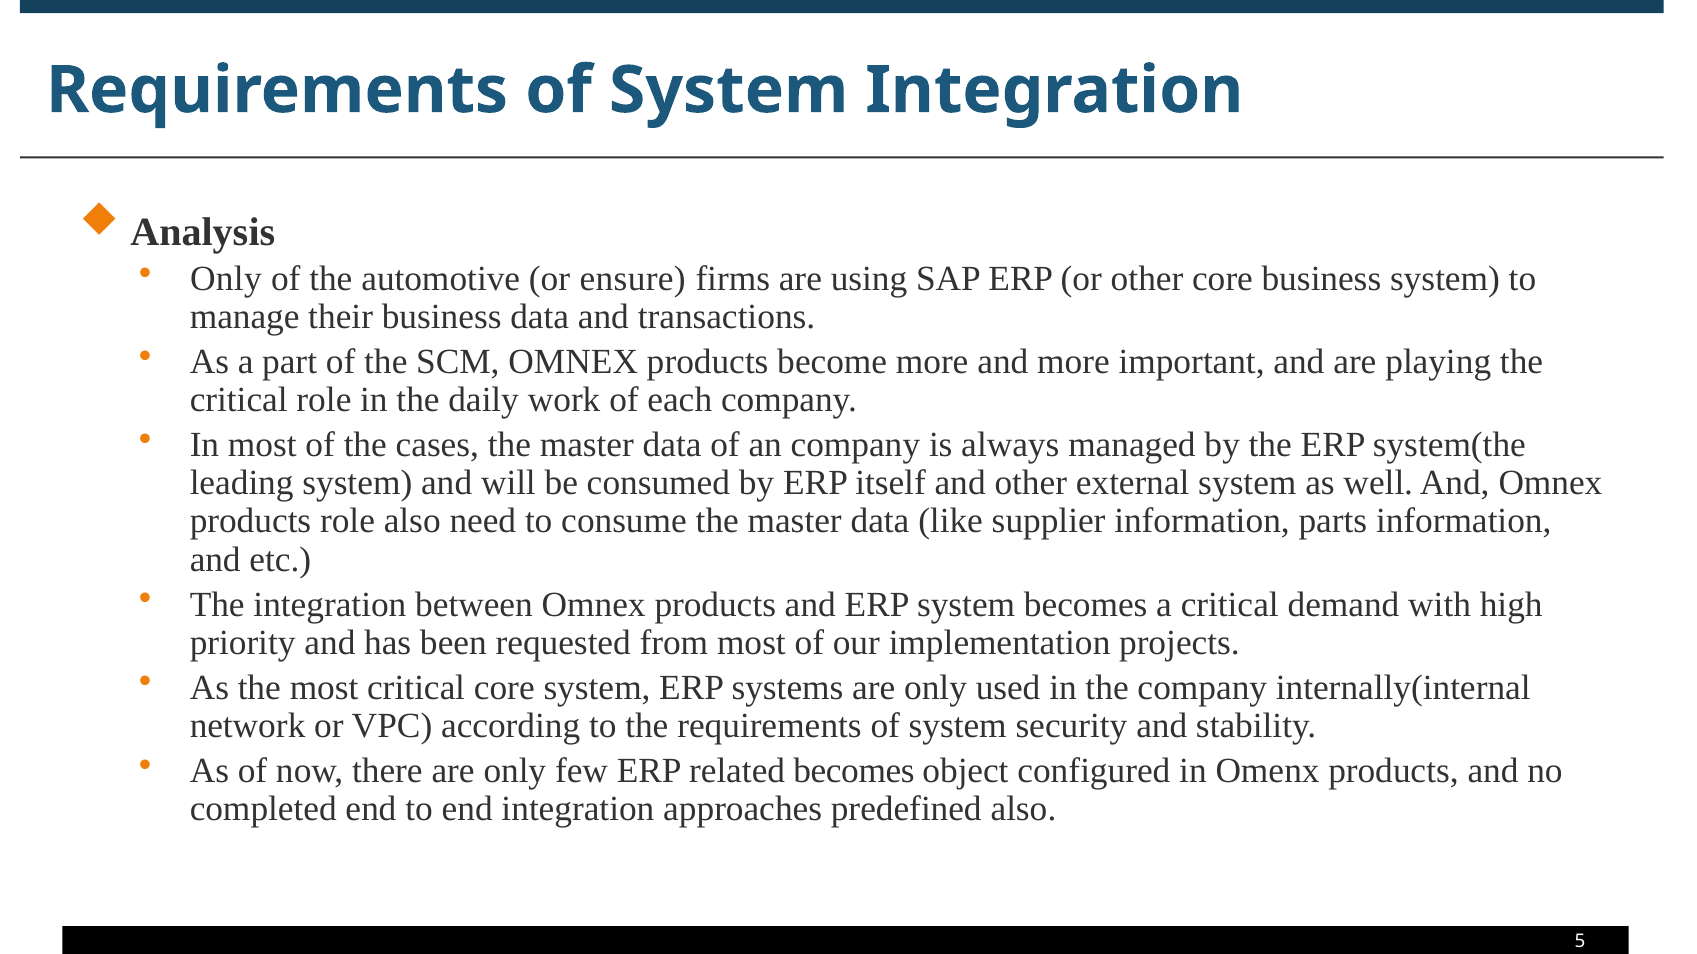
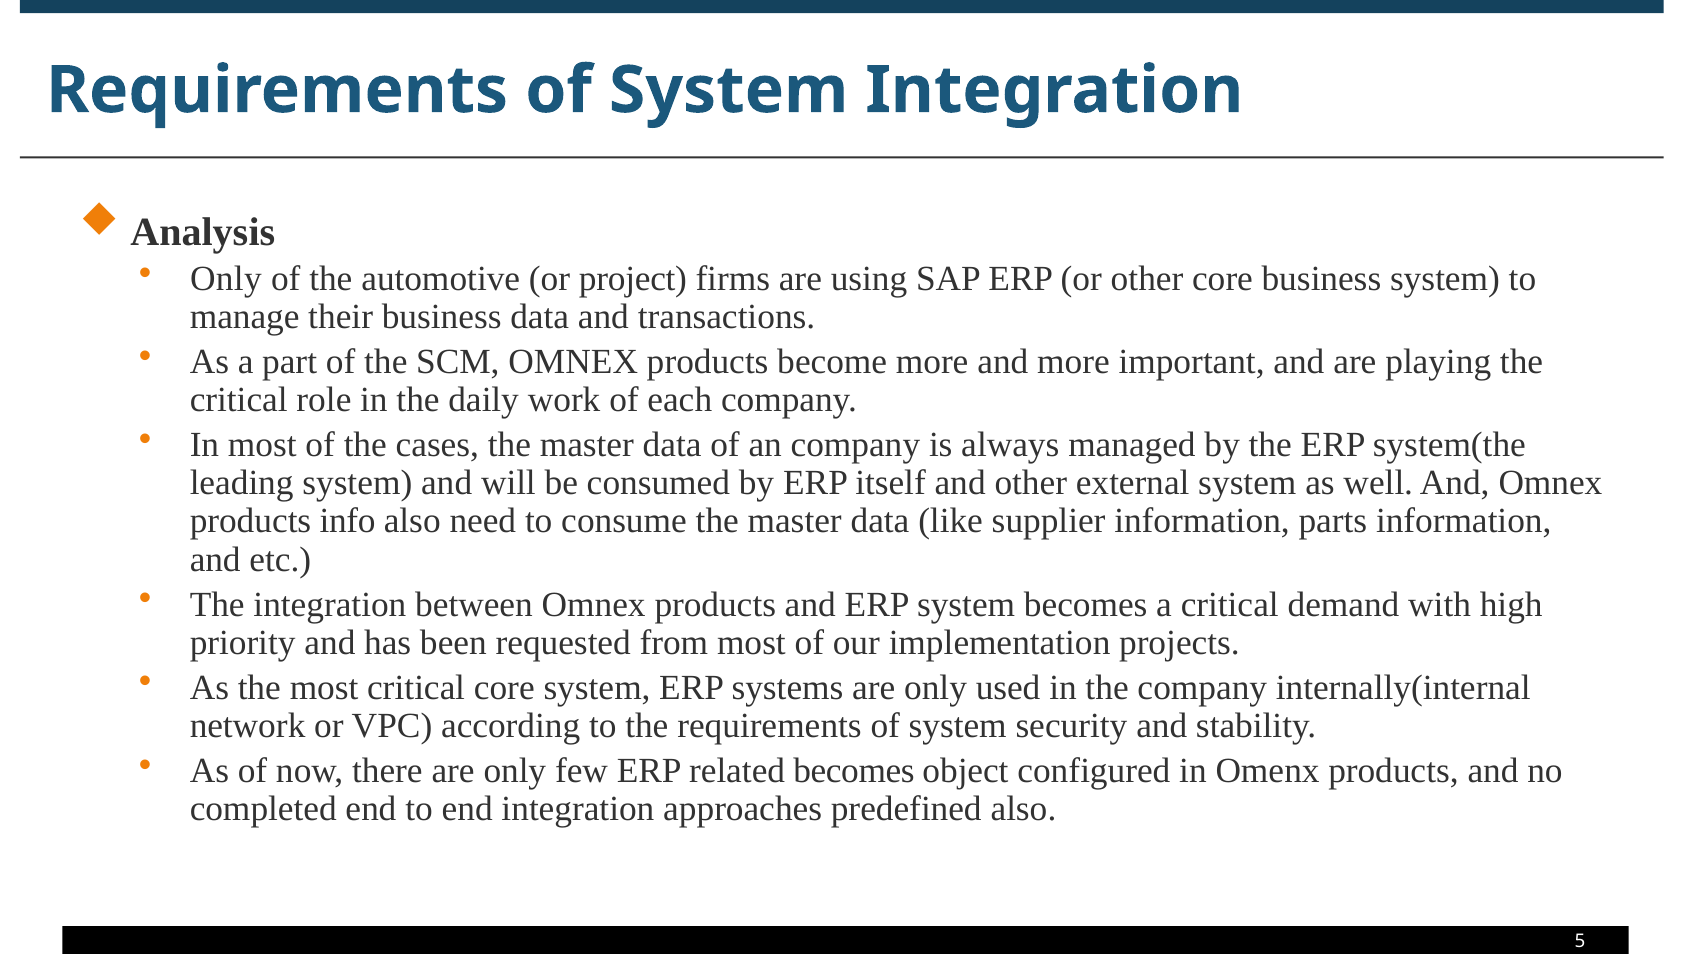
ensure: ensure -> project (633, 279)
products role: role -> info (348, 522)
